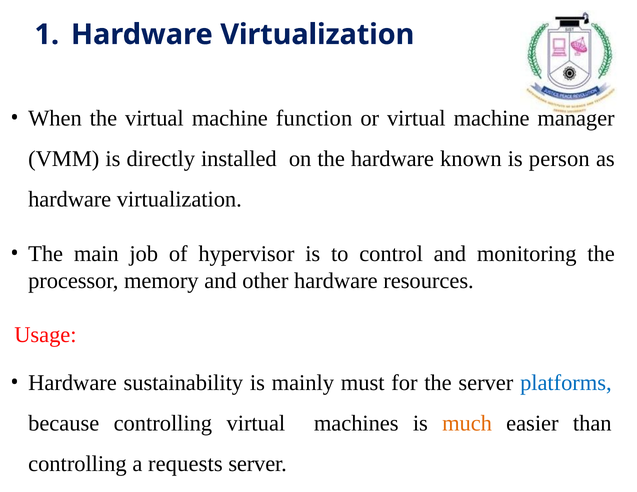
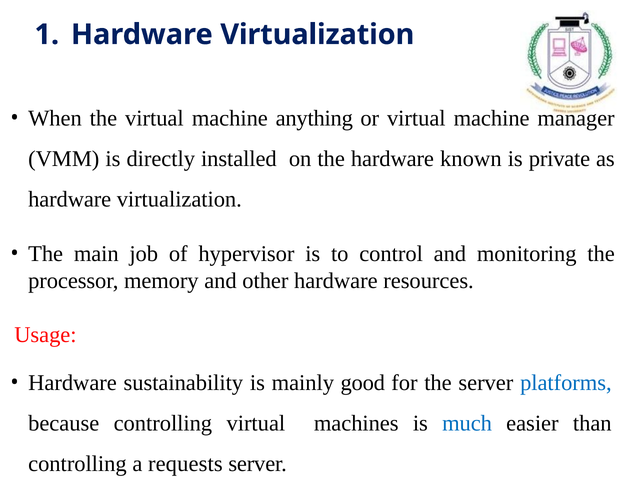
function: function -> anything (314, 118)
person: person -> private (559, 159)
must: must -> good (363, 383)
much colour: orange -> blue (467, 424)
